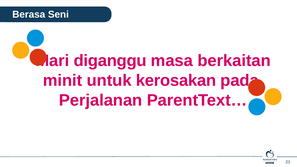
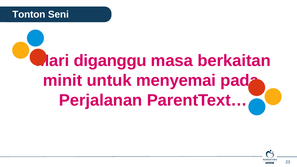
Berasa: Berasa -> Tonton (29, 15)
kerosakan: kerosakan -> menyemai (176, 80)
